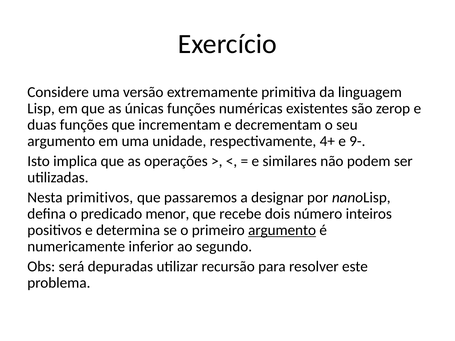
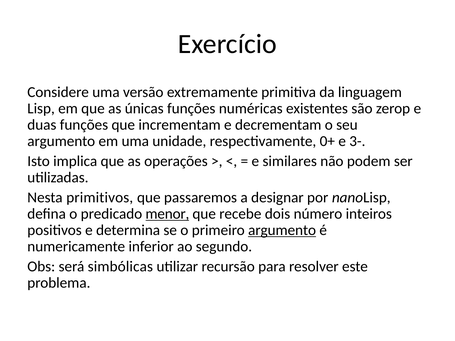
4+: 4+ -> 0+ (327, 141)
9-: 9- -> 3- (357, 141)
menor underline: none -> present (167, 214)
depuradas: depuradas -> simbólicas (120, 267)
